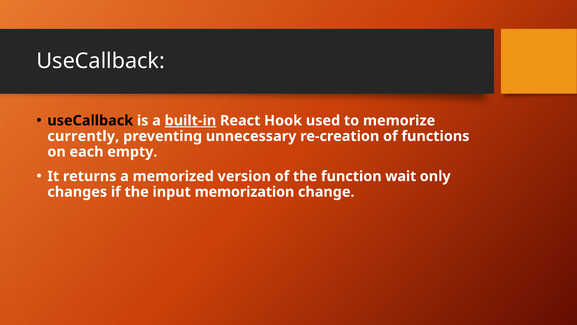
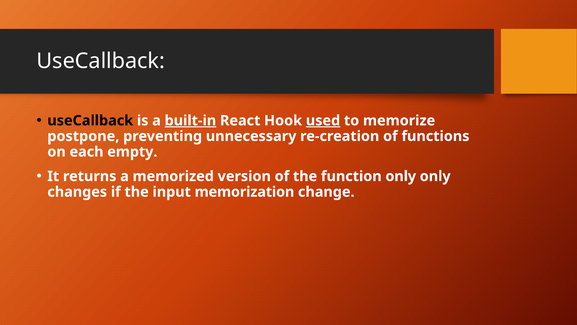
used underline: none -> present (323, 120)
currently: currently -> postpone (83, 136)
function wait: wait -> only (401, 176)
